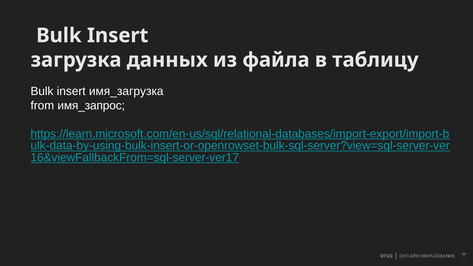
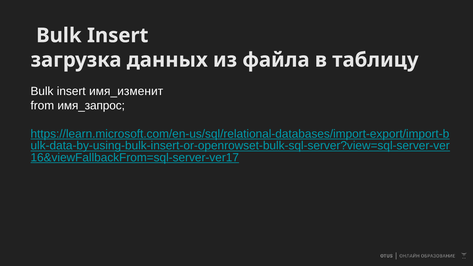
имя_загрузка: имя_загрузка -> имя_изменит (126, 91)
